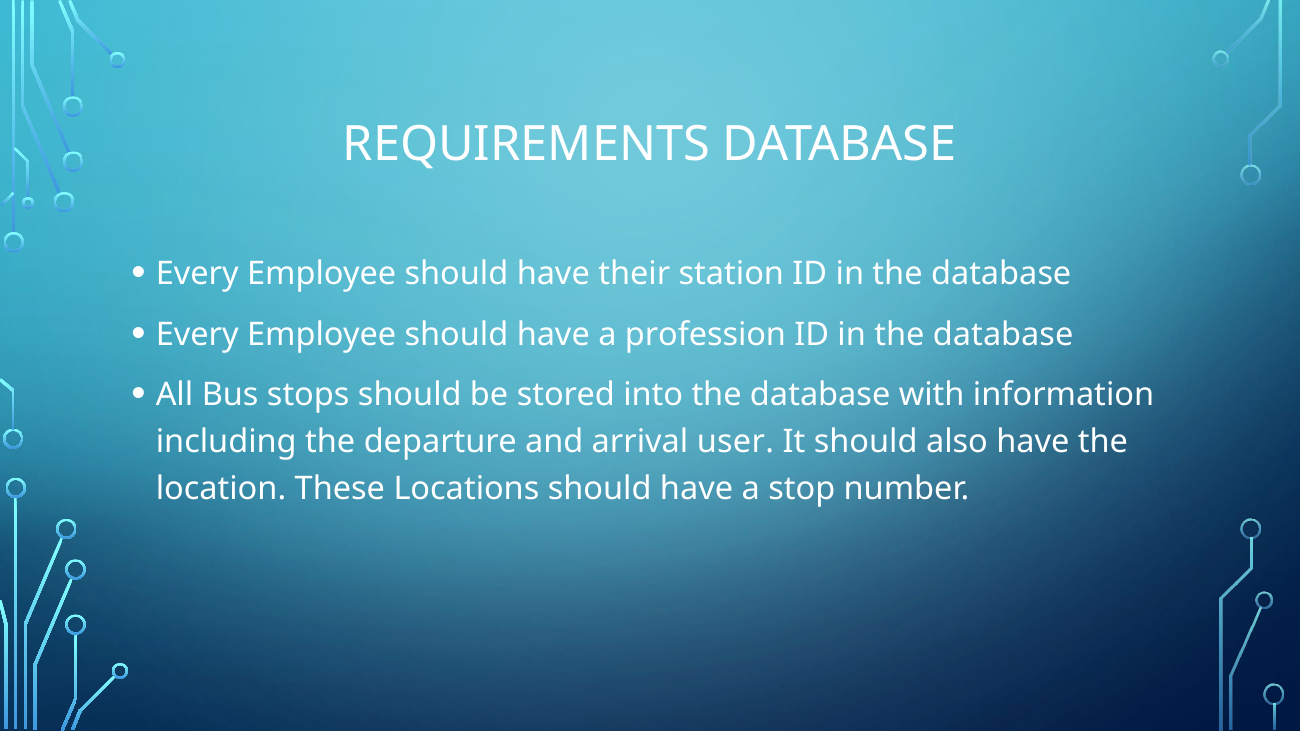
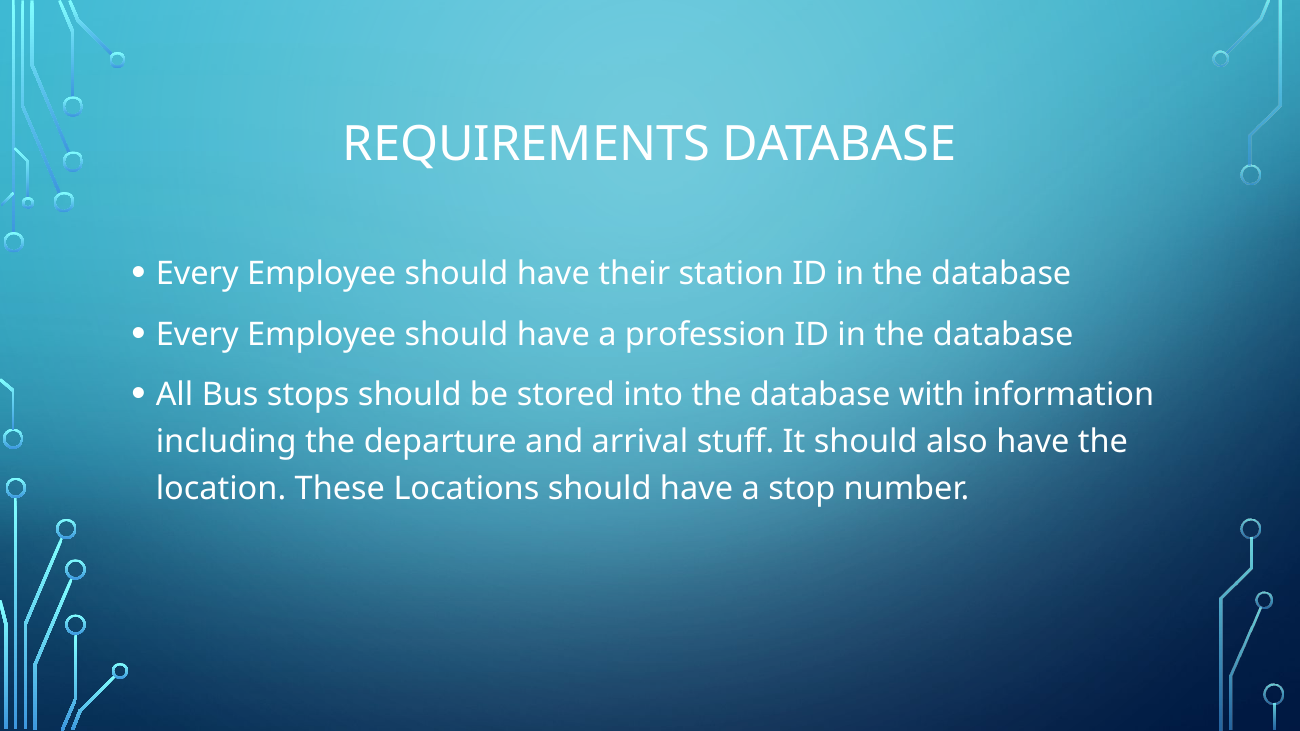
user: user -> stuff (736, 442)
